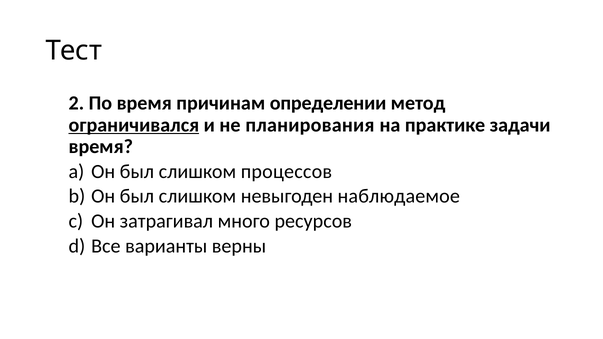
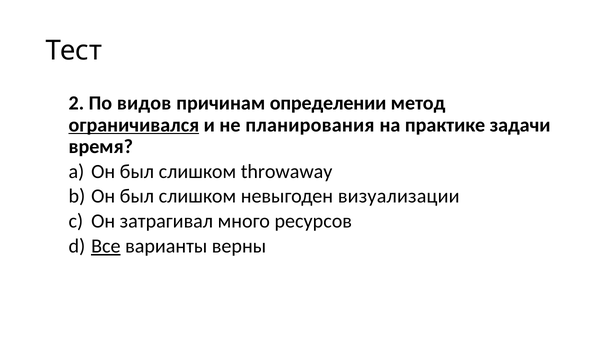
По время: время -> видов (144, 103)
процессов: процессов -> throwaway (287, 172)
наблюдаемое: наблюдаемое -> визуализации (399, 196)
Все underline: none -> present (106, 246)
